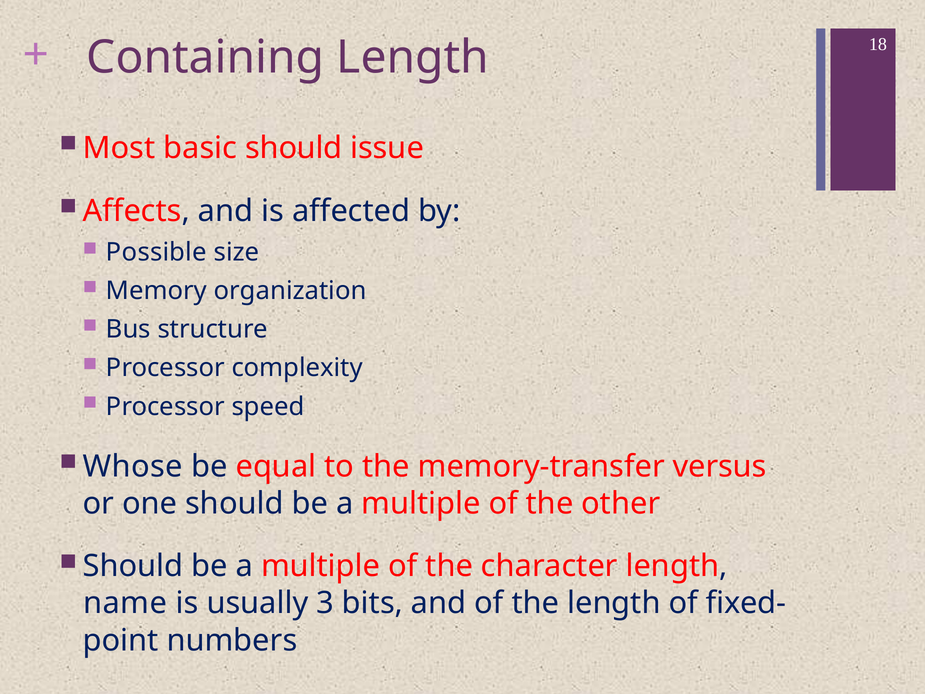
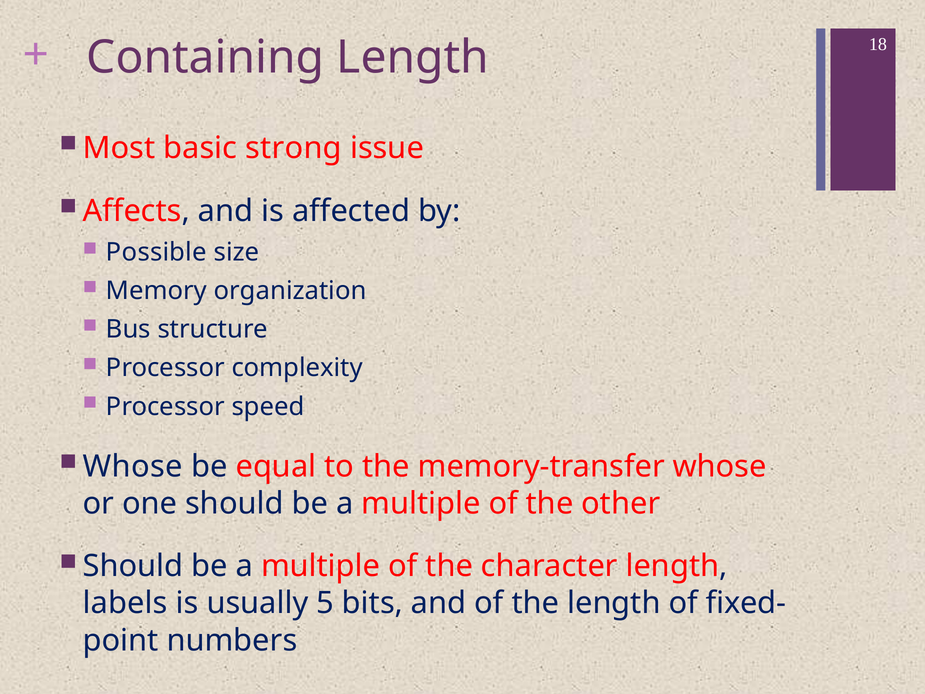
basic should: should -> strong (294, 148)
memory-transfer versus: versus -> whose (720, 466)
name: name -> labels (125, 603)
3: 3 -> 5 (325, 603)
